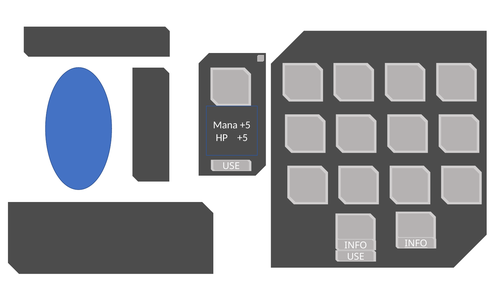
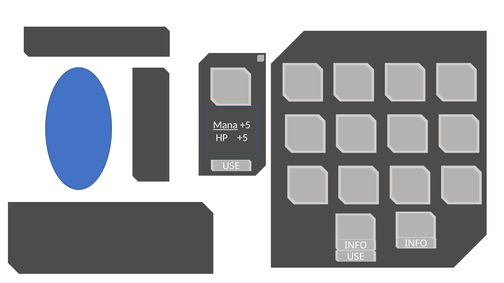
Mana underline: none -> present (225, 125)
